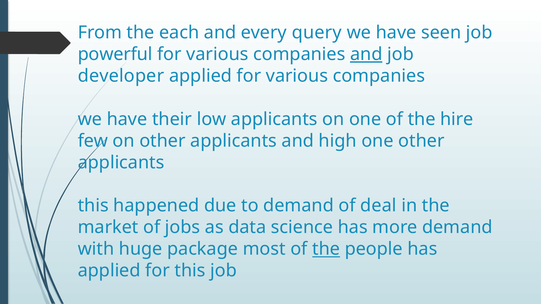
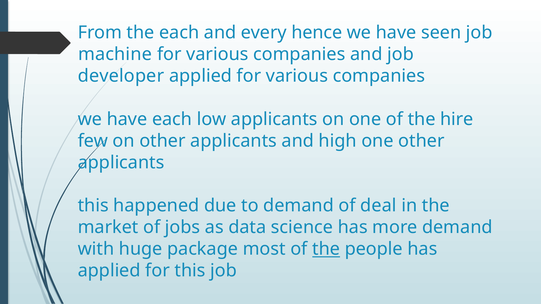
query: query -> hence (317, 33)
powerful: powerful -> machine (115, 54)
and underline: present -> none (366, 54)
have their: their -> each (172, 119)
